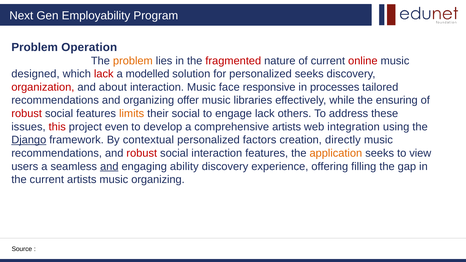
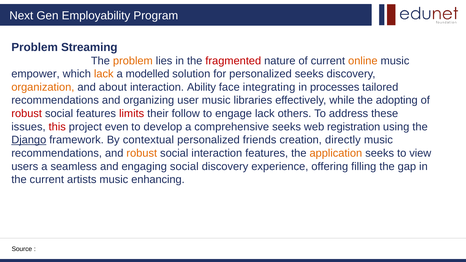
Operation: Operation -> Streaming (89, 47)
online colour: red -> orange (363, 61)
designed: designed -> empower (35, 74)
lack colour: red -> orange (104, 74)
organization colour: red -> orange (43, 87)
interaction Music: Music -> Ability (201, 87)
responsive: responsive -> integrating (269, 87)
offer: offer -> user (188, 100)
ensuring: ensuring -> adopting (397, 100)
limits colour: orange -> red (132, 114)
their social: social -> follow (186, 114)
comprehensive artists: artists -> seeks (287, 127)
integration: integration -> registration (354, 127)
factors: factors -> friends (260, 140)
robust colour: red -> orange (142, 153)
and underline: present -> none (109, 166)
engaging ability: ability -> social (184, 166)
music organizing: organizing -> enhancing (158, 180)
